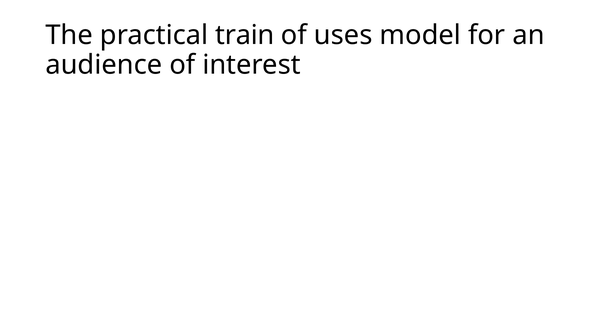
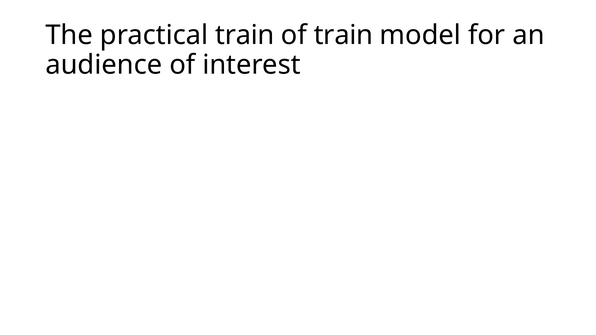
of uses: uses -> train (343, 35)
